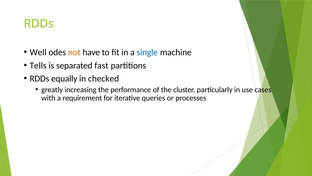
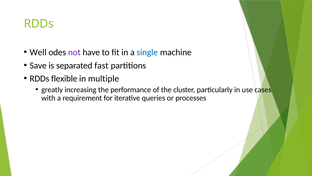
not colour: orange -> purple (74, 52)
Tells: Tells -> Save (38, 65)
equally: equally -> flexible (64, 78)
checked: checked -> multiple (104, 78)
